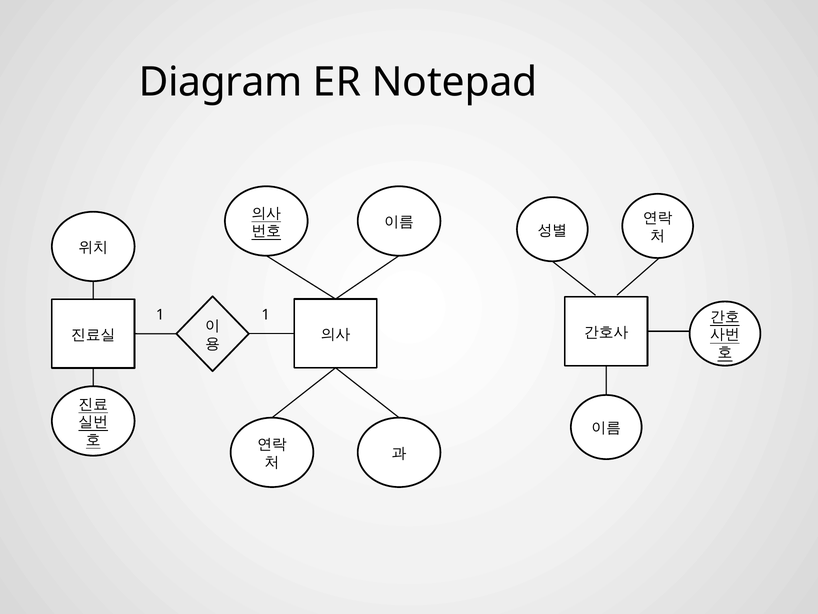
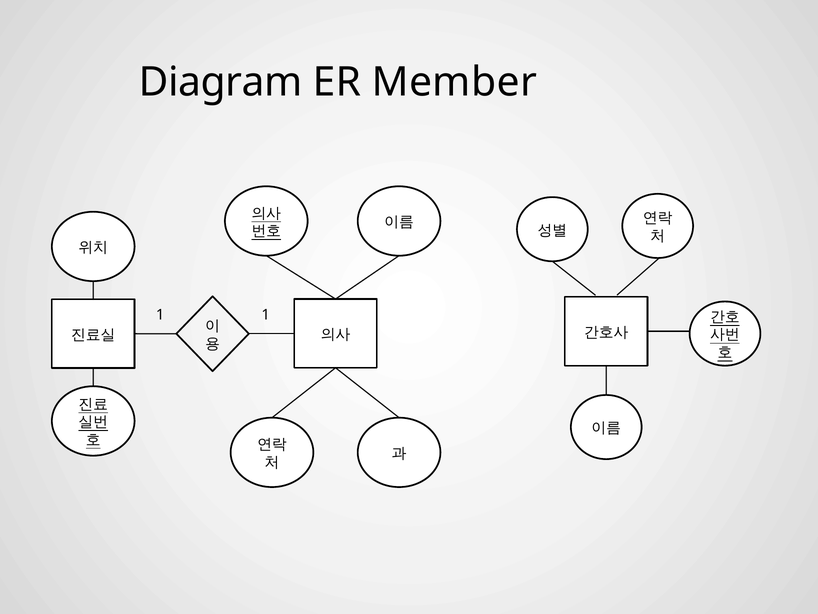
Notepad: Notepad -> Member (454, 82)
